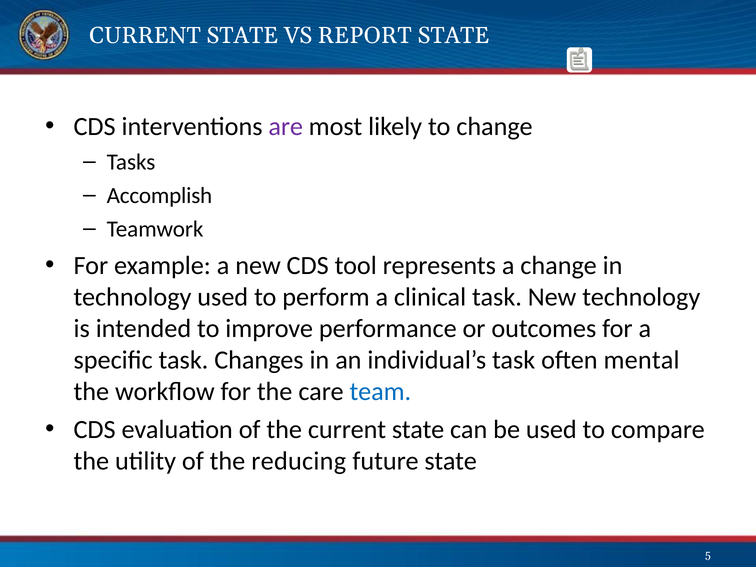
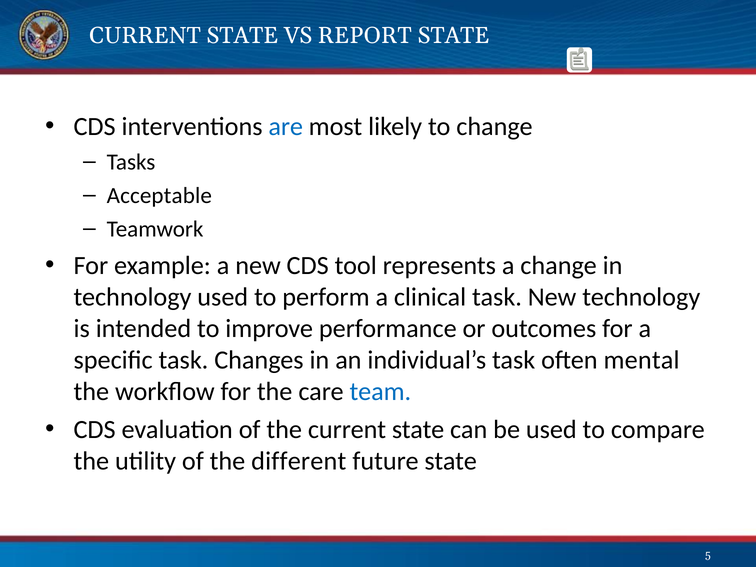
are colour: purple -> blue (286, 127)
Accomplish: Accomplish -> Acceptable (159, 195)
reducing: reducing -> different (299, 461)
